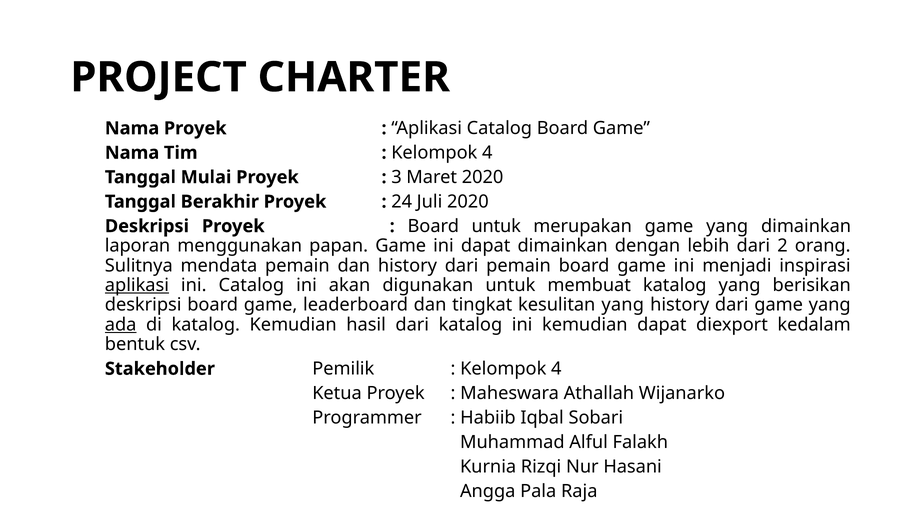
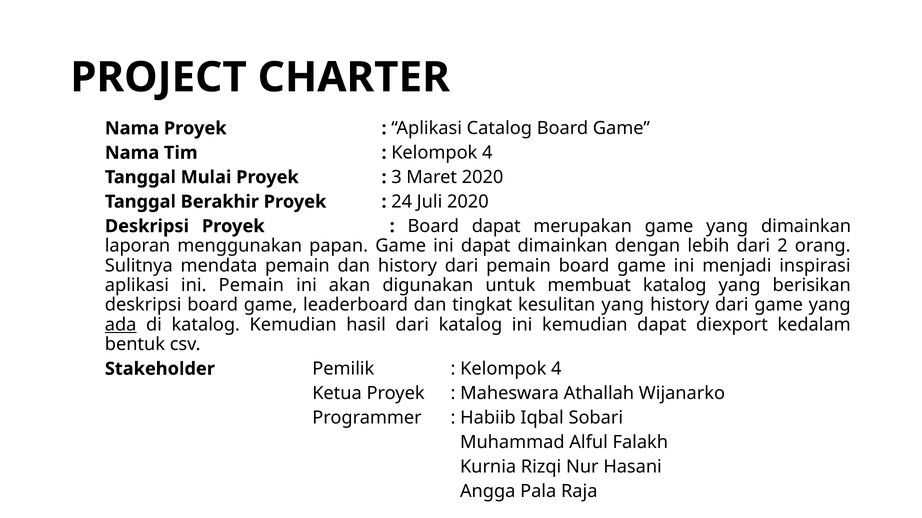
Board untuk: untuk -> dapat (496, 226)
aplikasi underline: present -> none (137, 286)
ini Catalog: Catalog -> Pemain (251, 286)
